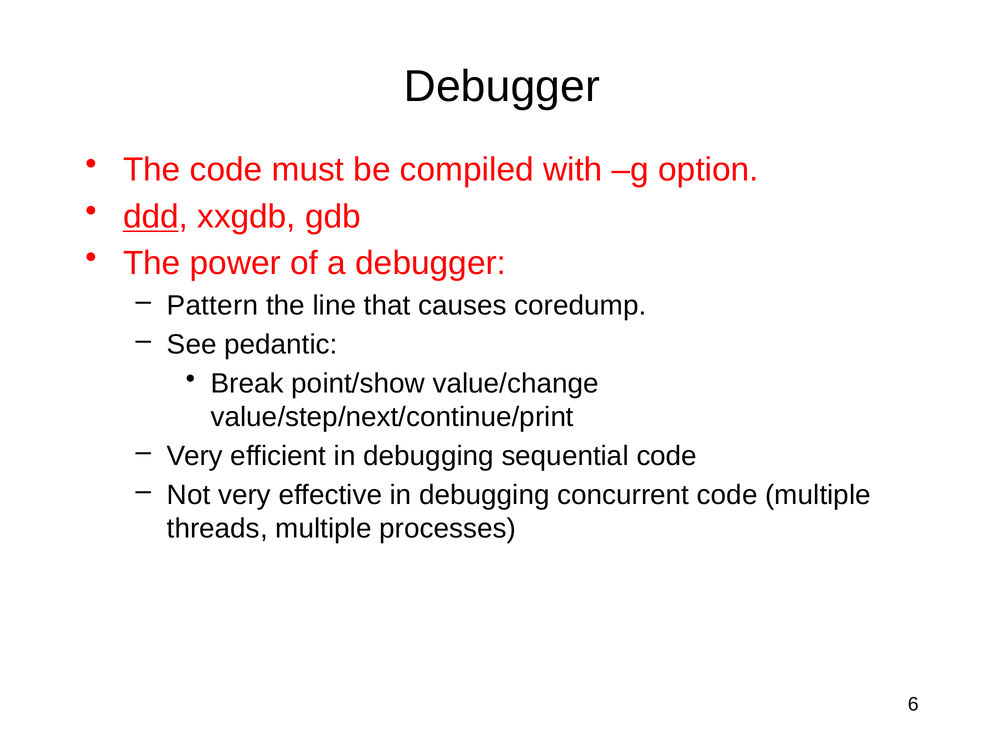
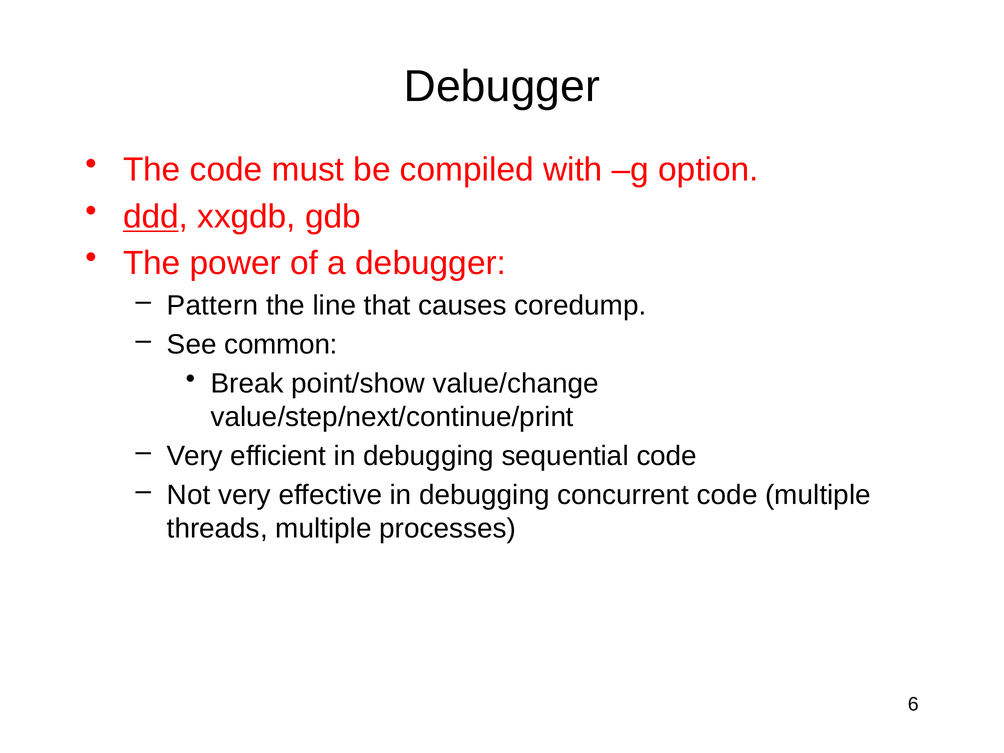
pedantic: pedantic -> common (281, 344)
